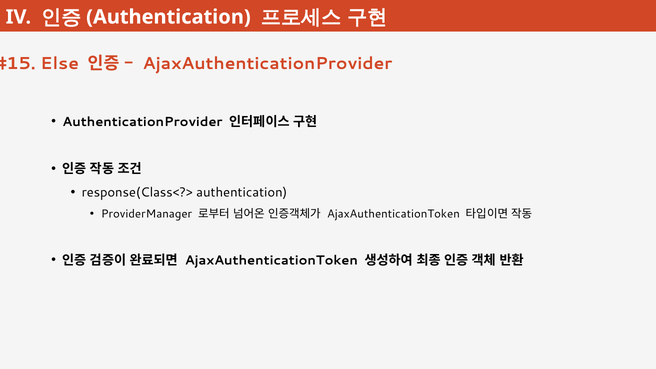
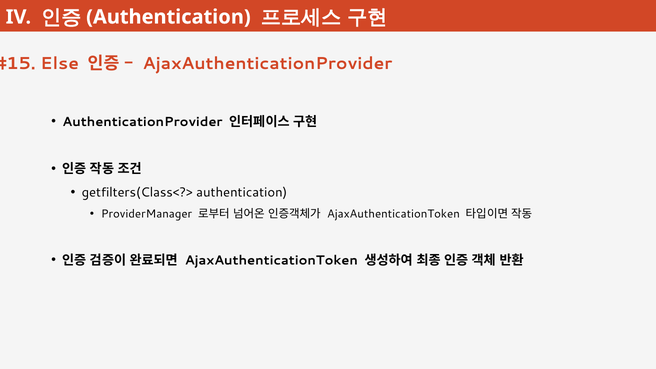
response(Class<?>: response(Class<?> -> getfilters(Class<?> (137, 193)
